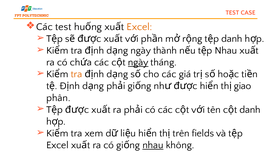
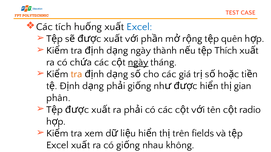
Các test: test -> tích (63, 27)
Excel colour: orange -> blue (139, 27)
danh: danh -> quên (232, 39)
Nhau: Nhau -> Thích (226, 51)
giao: giao -> gian (243, 86)
danh: danh -> radio (250, 110)
nhau underline: present -> none (153, 145)
